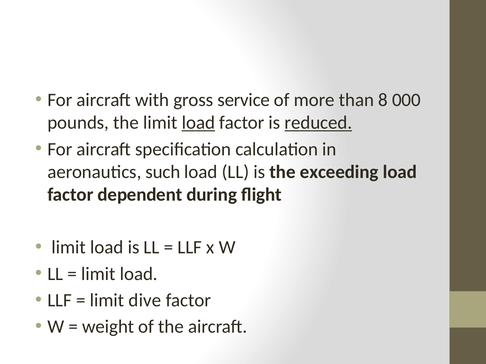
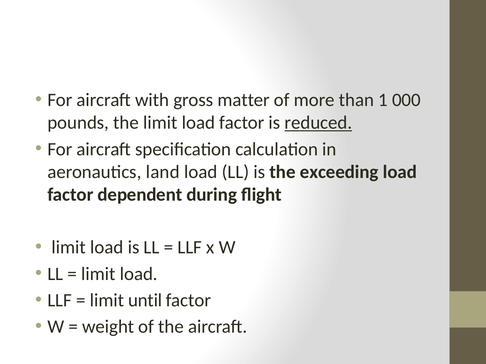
service: service -> matter (244, 100)
8: 8 -> 1 (383, 100)
load underline: present -> none (198, 123)
such: such -> land (163, 172)
dive: dive -> until (145, 301)
